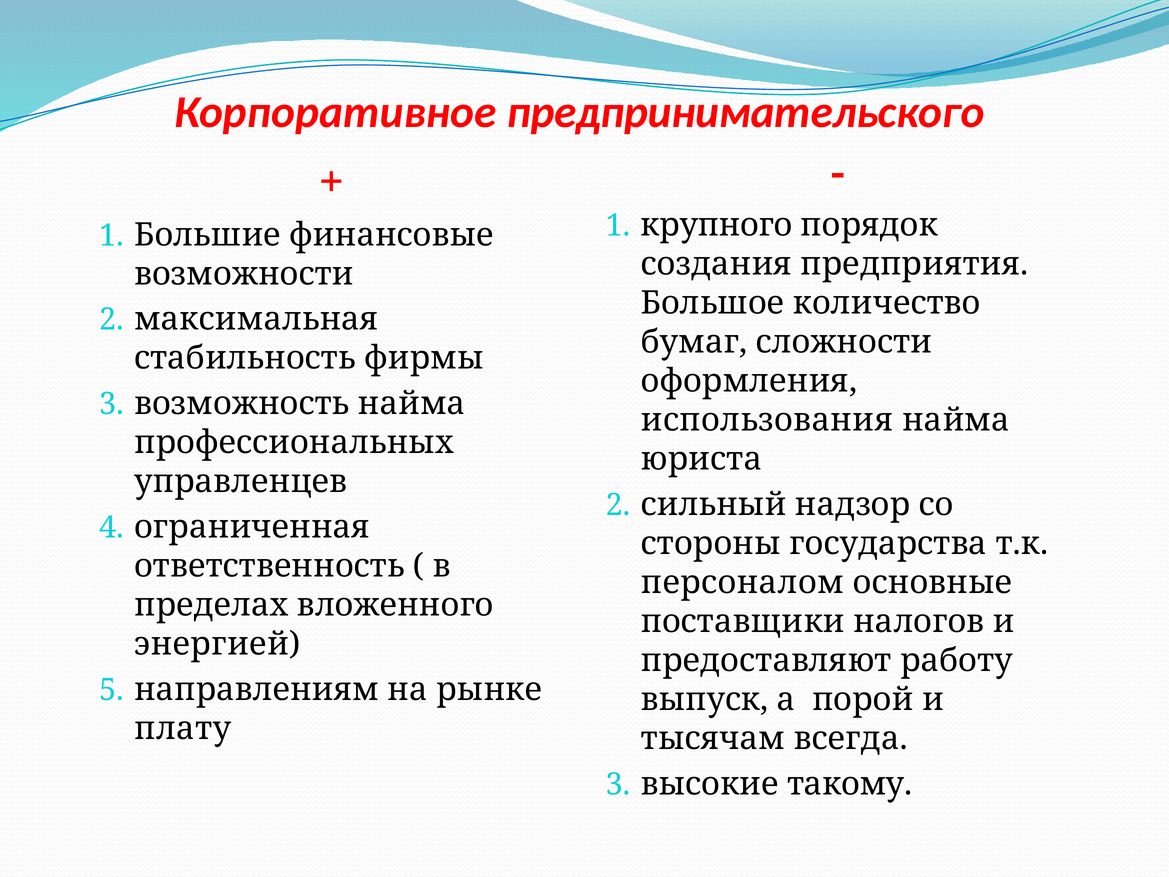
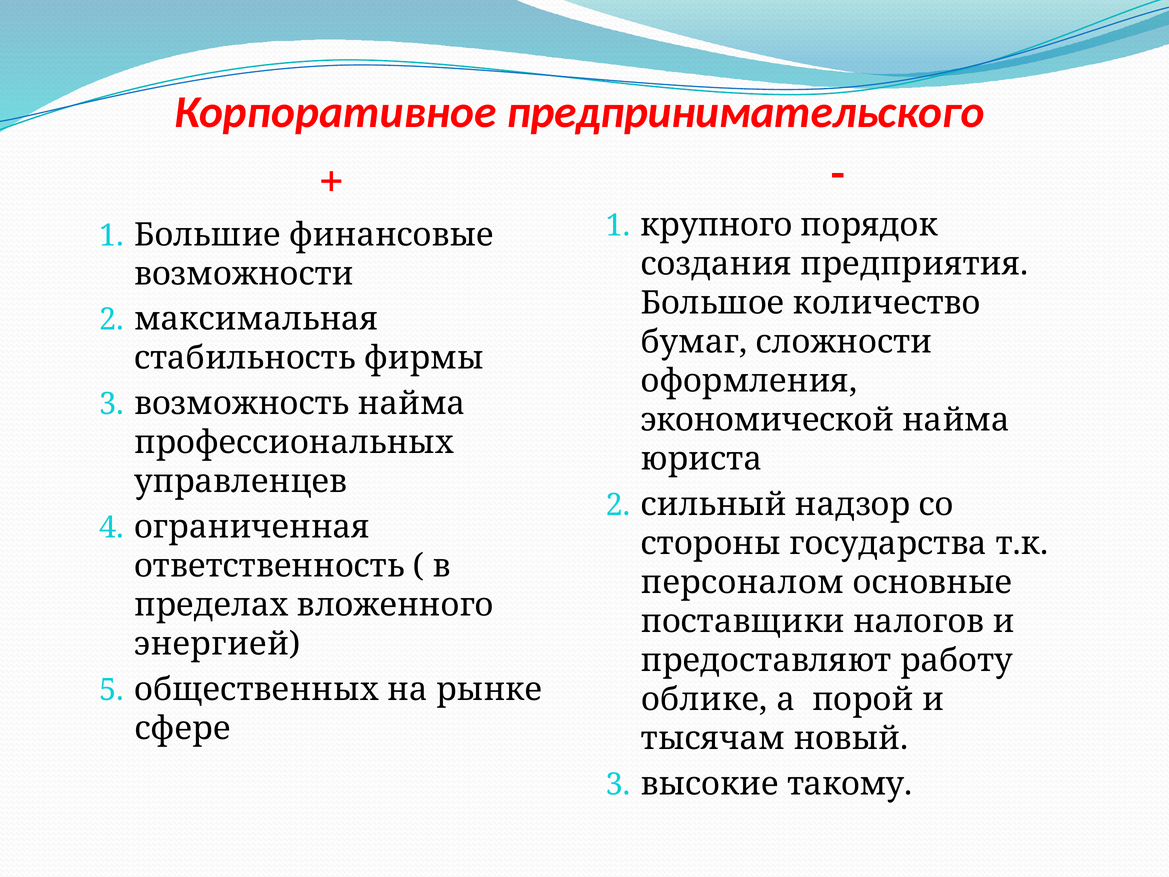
использования: использования -> экономической (767, 420)
направлениям: направлениям -> общественных (257, 689)
выпуск: выпуск -> облике (704, 699)
плату: плату -> сфере (183, 728)
всегда: всегда -> новый (851, 738)
